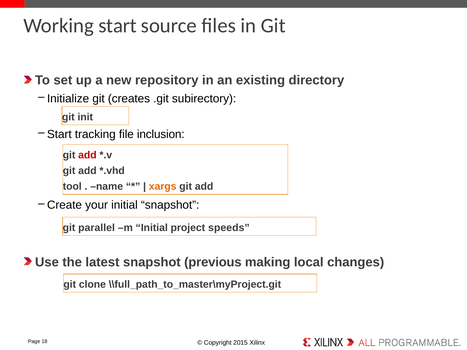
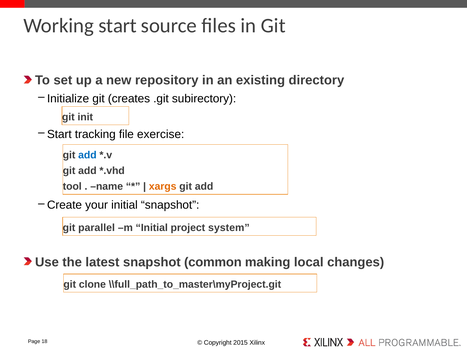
inclusion: inclusion -> exercise (161, 134)
add colour: red -> blue (87, 155)
speeds: speeds -> system (229, 228)
previous: previous -> common (213, 262)
